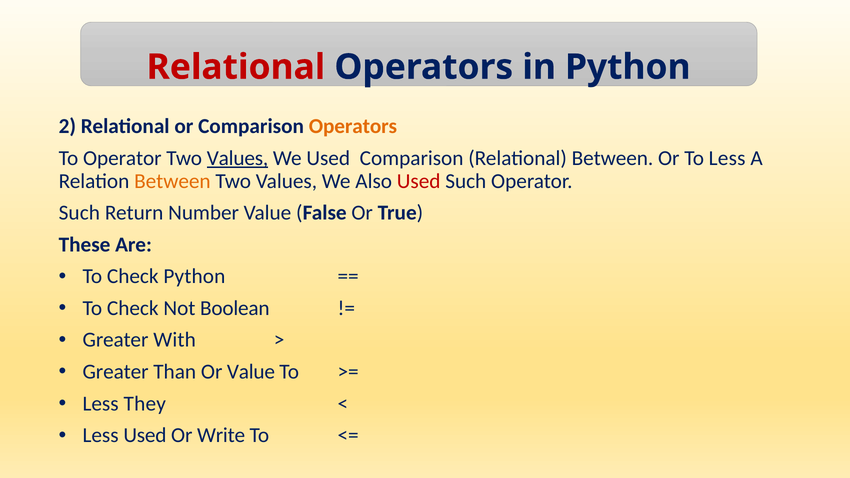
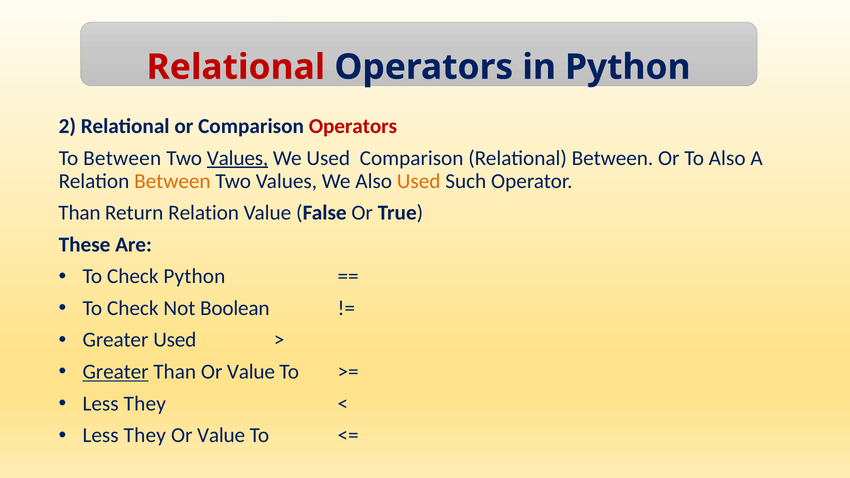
Operators colour: orange -> red (353, 126)
To Operator: Operator -> Between (122, 158)
To Less: Less -> Also (727, 158)
Used colour: red -> orange (419, 181)
Such: Such -> Than (79, 213)
Return Number: Number -> Relation (204, 213)
Greater With: With -> Used (175, 340)
Greater underline: none -> present (116, 372)
Used: Used -> They (145, 435)
Write: Write -> Value (221, 435)
